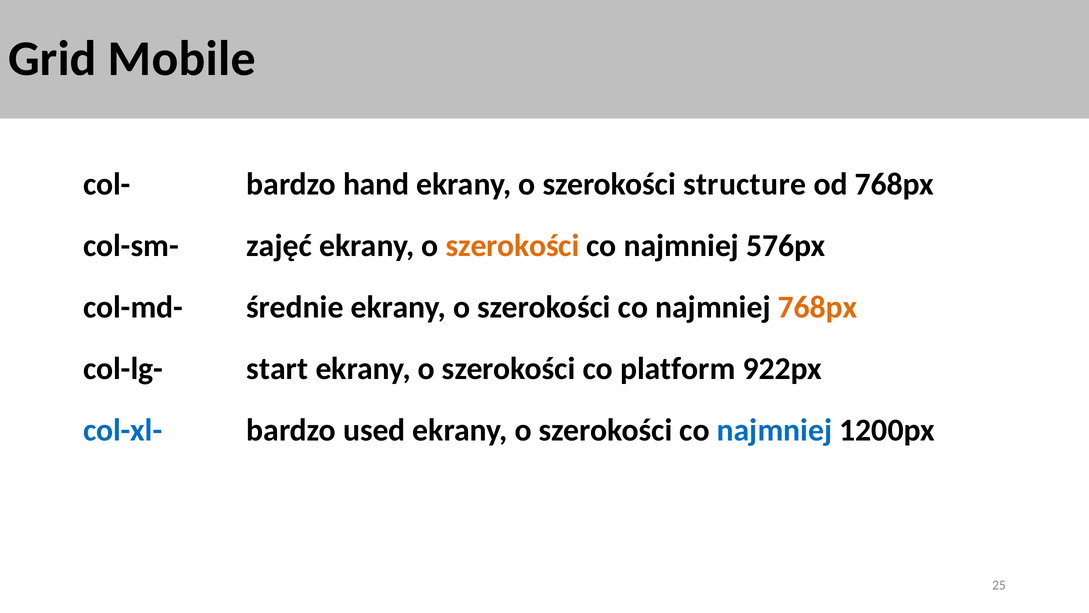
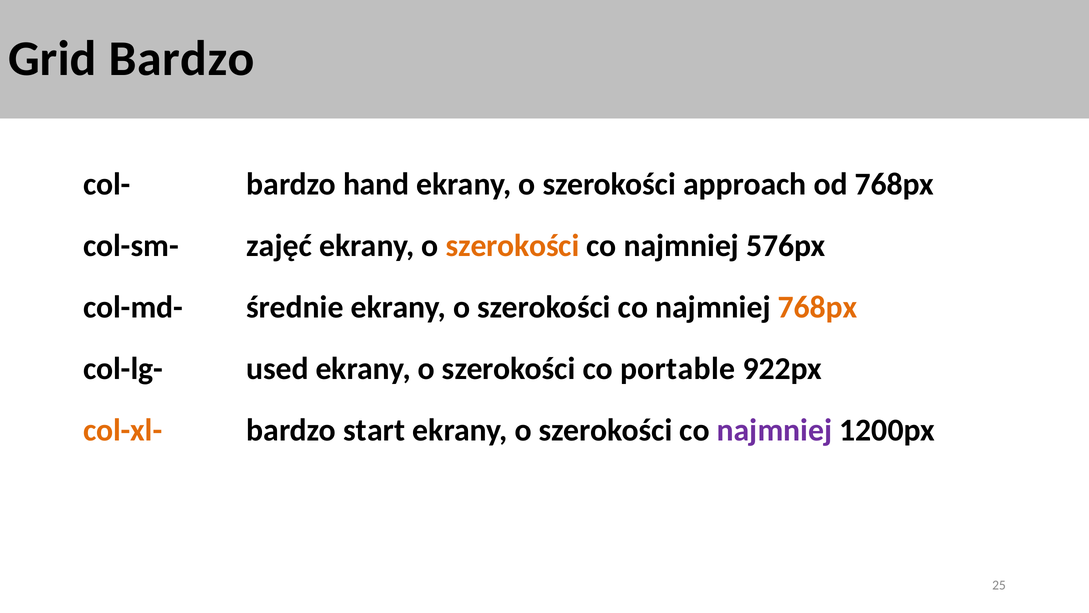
Grid Mobile: Mobile -> Bardzo (182, 59)
structure: structure -> approach (745, 184)
start: start -> used (277, 369)
platform: platform -> portable (678, 369)
col-xl- colour: blue -> orange (123, 430)
used: used -> start (374, 430)
najmniej colour: blue -> purple (774, 430)
